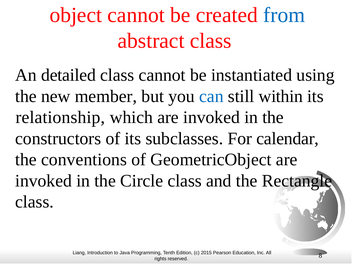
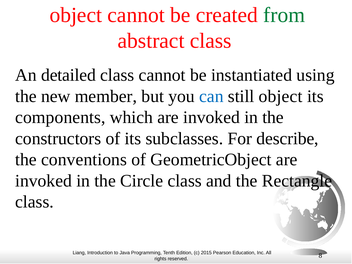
from colour: blue -> green (284, 15)
still within: within -> object (281, 96)
relationship: relationship -> components (60, 117)
calendar: calendar -> describe (288, 138)
